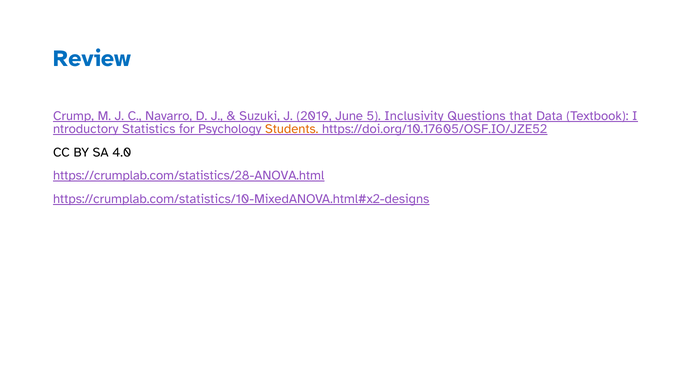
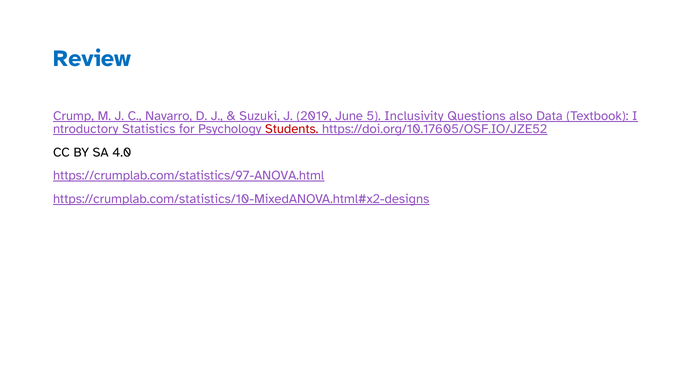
that: that -> also (521, 116)
Students colour: orange -> red (292, 129)
https://crumplab.com/statistics/28-ANOVA.html: https://crumplab.com/statistics/28-ANOVA.html -> https://crumplab.com/statistics/97-ANOVA.html (189, 175)
